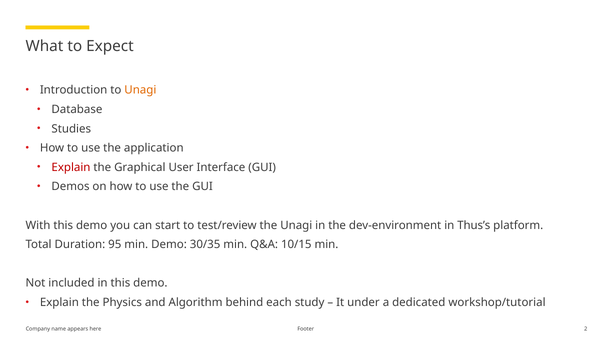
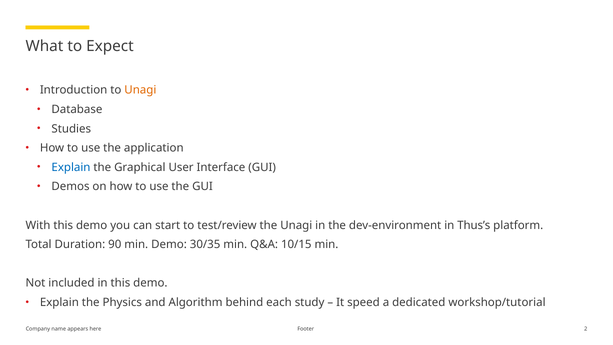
Explain colour: red -> blue (71, 167)
95: 95 -> 90 (115, 244)
under: under -> speed (363, 302)
